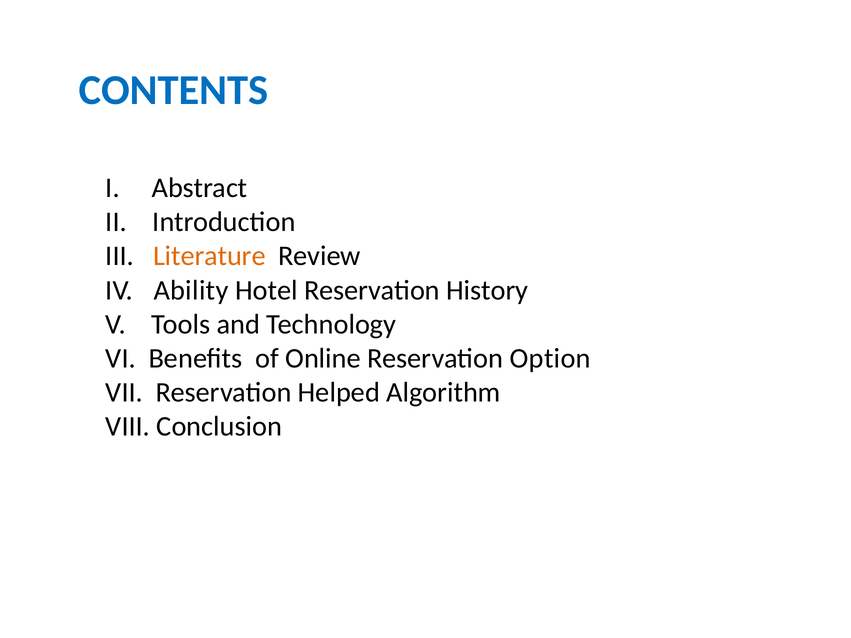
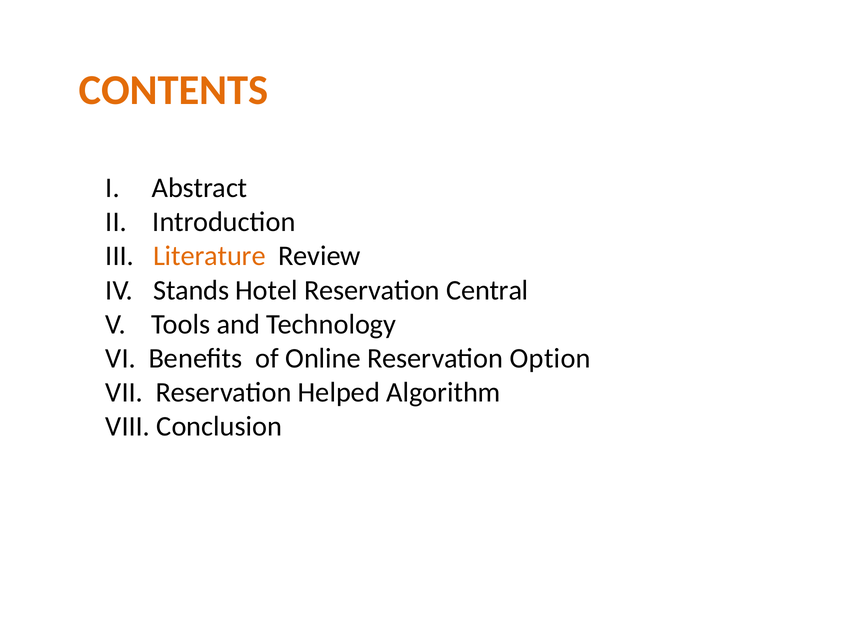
CONTENTS colour: blue -> orange (174, 90)
Ability: Ability -> Stands (191, 290)
History: History -> Central (487, 290)
